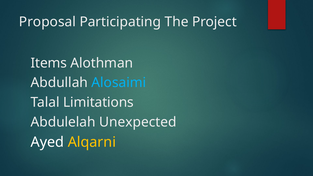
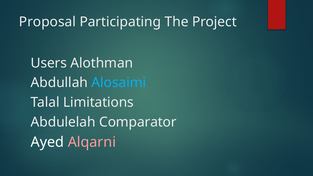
Items: Items -> Users (49, 63)
Unexpected: Unexpected -> Comparator (138, 122)
Alqarni colour: yellow -> pink (92, 142)
